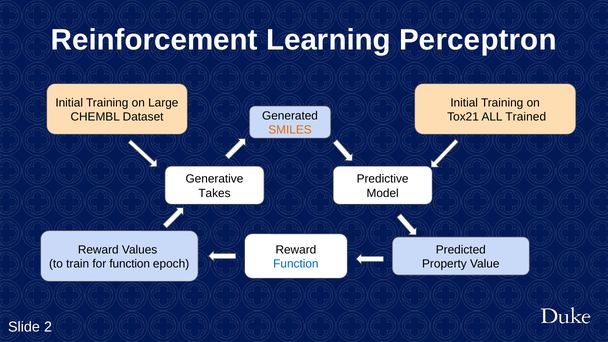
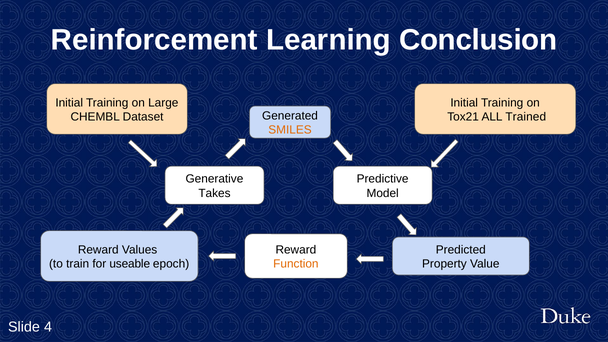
Perceptron: Perceptron -> Conclusion (478, 40)
for function: function -> useable (130, 264)
Function colour: blue -> orange (296, 264)
2: 2 -> 4 (48, 327)
